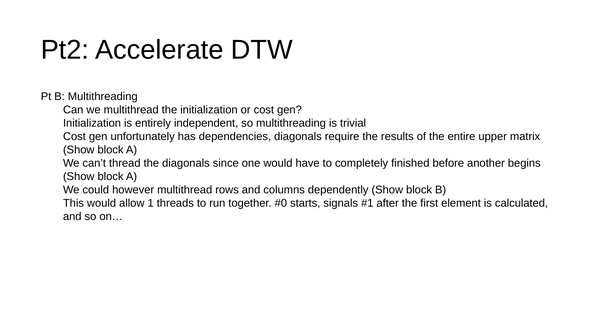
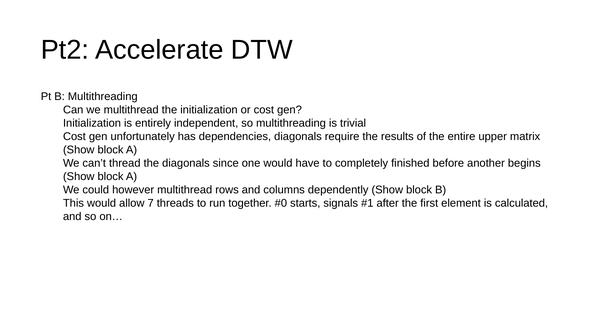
1: 1 -> 7 (151, 203)
